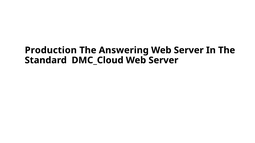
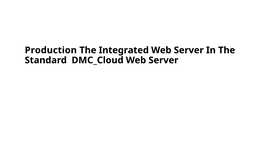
Answering: Answering -> Integrated (124, 50)
